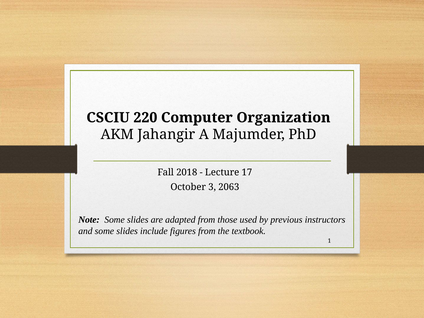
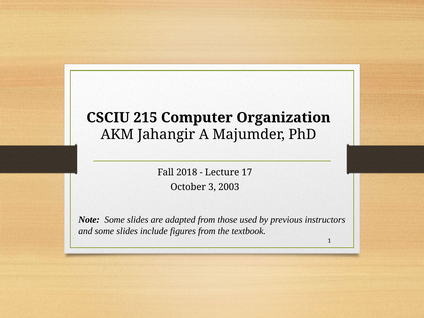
220: 220 -> 215 (145, 118)
2063: 2063 -> 2003 (229, 187)
